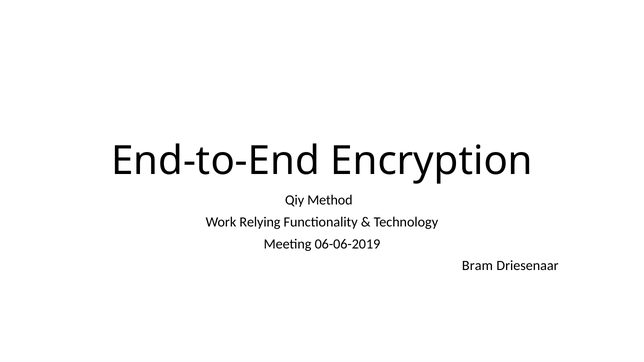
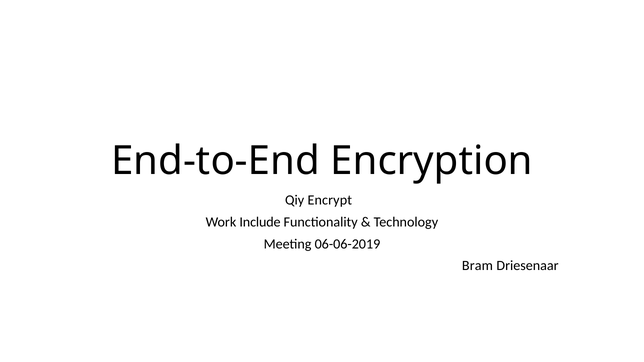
Method: Method -> Encrypt (330, 200)
Relying: Relying -> Include (260, 222)
